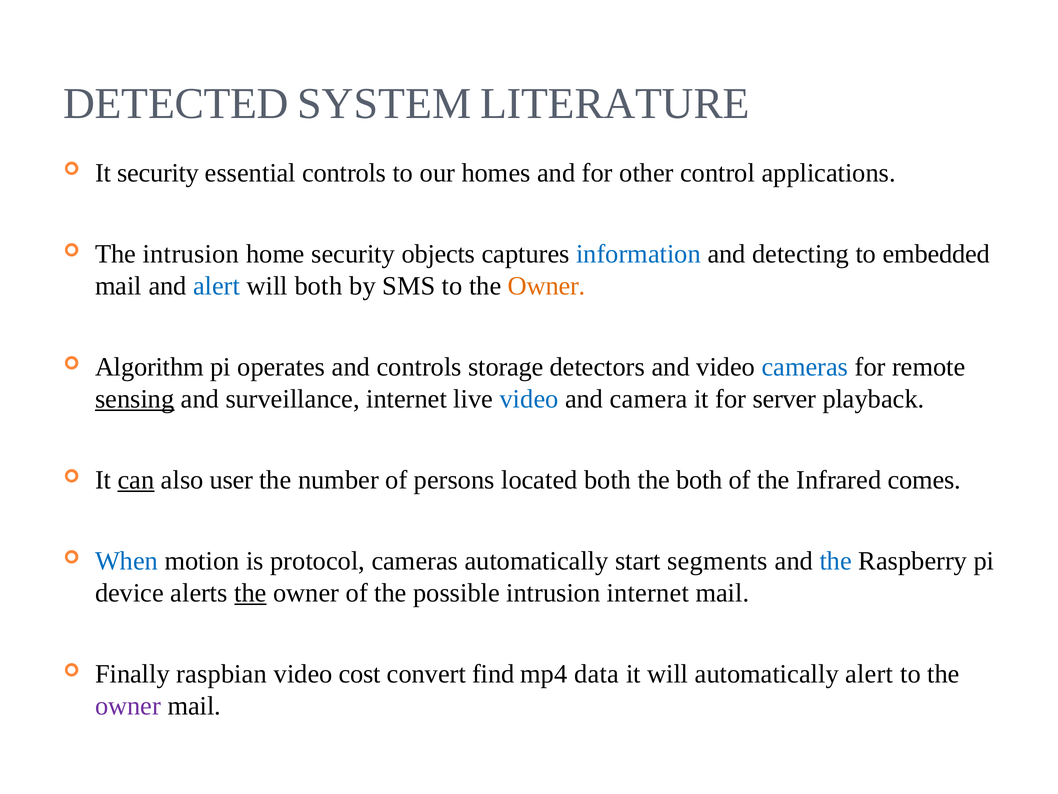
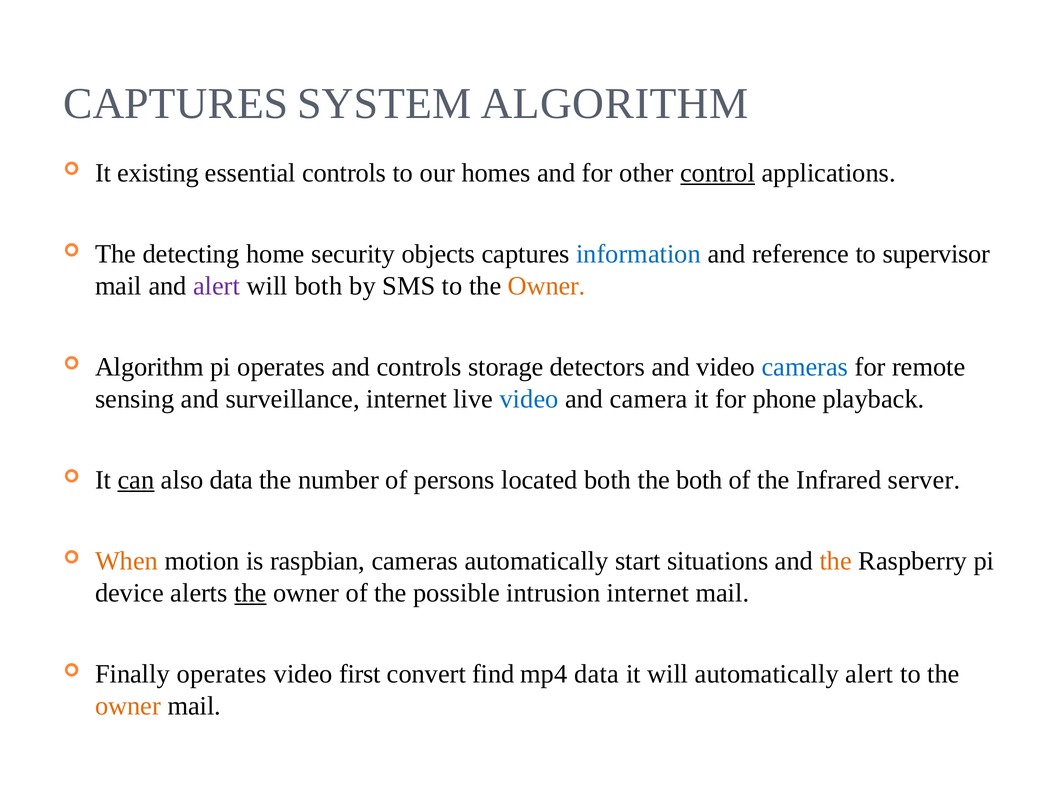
DETECTED: DETECTED -> CAPTURES (176, 103)
SYSTEM LITERATURE: LITERATURE -> ALGORITHM (615, 103)
It security: security -> existing (158, 173)
control underline: none -> present (718, 173)
The intrusion: intrusion -> detecting (191, 254)
detecting: detecting -> reference (801, 254)
embedded: embedded -> supervisor (936, 254)
alert colour: blue -> purple (217, 286)
sensing underline: present -> none (135, 399)
server: server -> phone (784, 399)
also user: user -> data (231, 480)
comes: comes -> server (924, 480)
When colour: blue -> orange (127, 561)
protocol: protocol -> raspbian (318, 561)
segments: segments -> situations (718, 561)
the colour: blue -> orange (836, 561)
Finally raspbian: raspbian -> operates (222, 674)
cost: cost -> first (360, 674)
owner colour: purple -> orange (128, 705)
